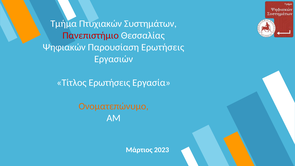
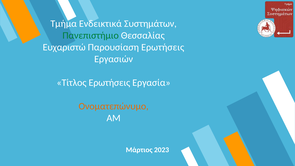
Πτυχιακών: Πτυχιακών -> Ενδεικτικά (100, 24)
Πανεπιστήμιο colour: red -> green (91, 35)
Ψηφιακών: Ψηφιακών -> Ευχαριστώ (64, 47)
